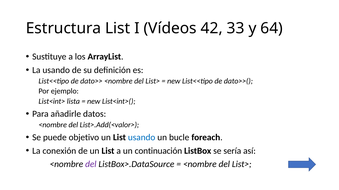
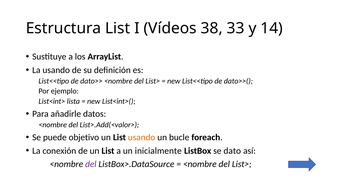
42: 42 -> 38 (212, 28)
64: 64 -> 14 (272, 28)
usando colour: blue -> orange (142, 138)
continuación: continuación -> inicialmente (158, 151)
sería: sería -> dato (232, 151)
